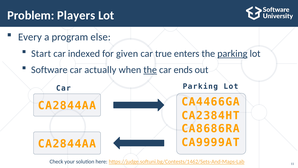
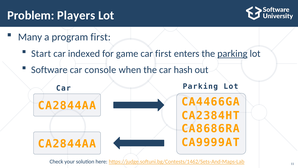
Every: Every -> Many (30, 37)
program else: else -> first (101, 37)
given: given -> game (127, 54)
car true: true -> first (163, 54)
actually: actually -> console (100, 70)
the underline: present -> none (150, 70)
ends: ends -> hash (183, 70)
